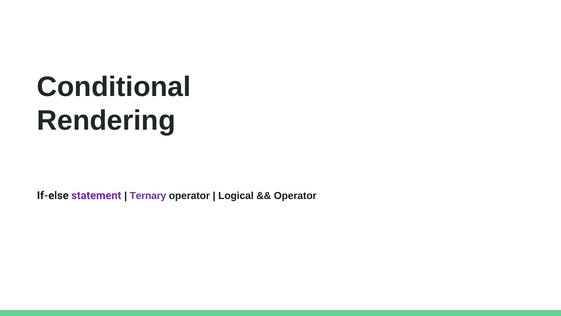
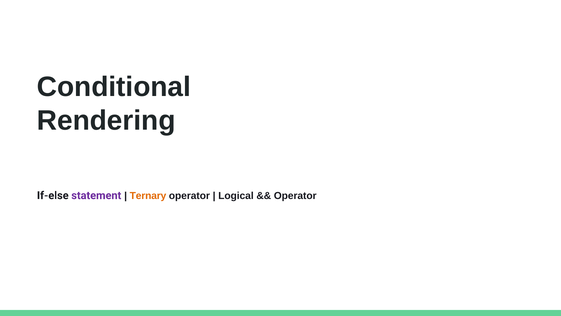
Ternary colour: purple -> orange (148, 196)
